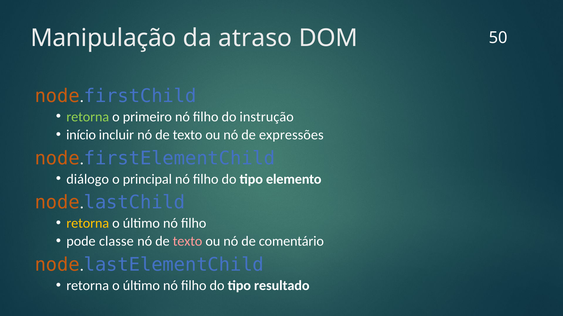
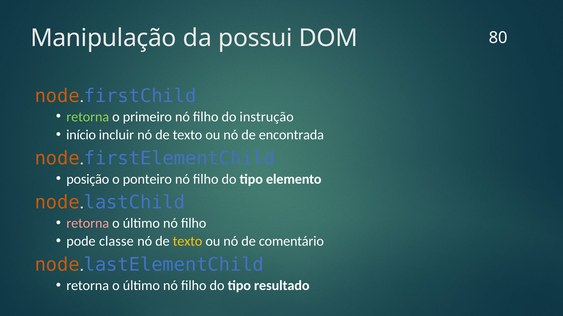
atraso: atraso -> possui (255, 38)
50: 50 -> 80 (498, 38)
expressões: expressões -> encontrada (291, 135)
diálogo: diálogo -> posição (88, 179)
principal: principal -> ponteiro (147, 179)
retorna colour: yellow -> pink (88, 224)
texto colour: pink -> yellow (188, 242)
